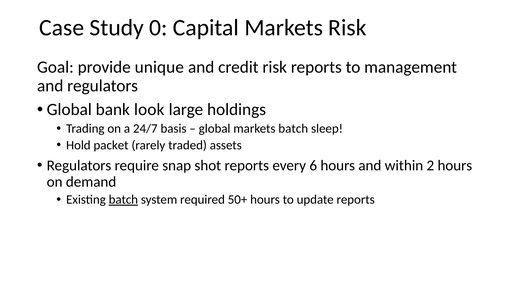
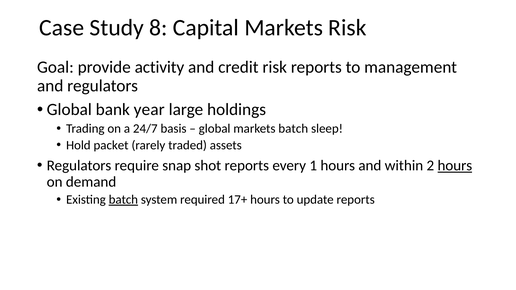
0: 0 -> 8 (158, 28)
unique: unique -> activity (159, 67)
look: look -> year (149, 110)
6: 6 -> 1 (313, 166)
hours underline: none -> present (455, 166)
50+: 50+ -> 17+ (238, 200)
